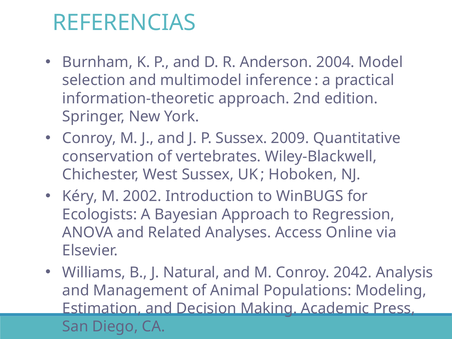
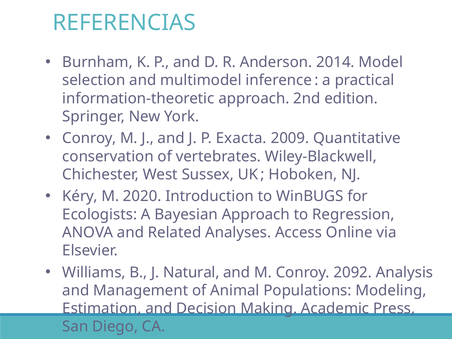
2004: 2004 -> 2014 (335, 62)
P Sussex: Sussex -> Exacta (241, 138)
2002: 2002 -> 2020 (142, 196)
2042: 2042 -> 2092 (353, 272)
